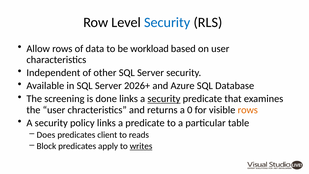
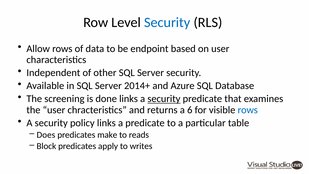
workload: workload -> endpoint (149, 49)
2026+: 2026+ -> 2014+ (137, 86)
0: 0 -> 6 (190, 110)
rows colour: orange -> blue (248, 110)
client: client -> make (107, 135)
writes underline: present -> none (141, 146)
